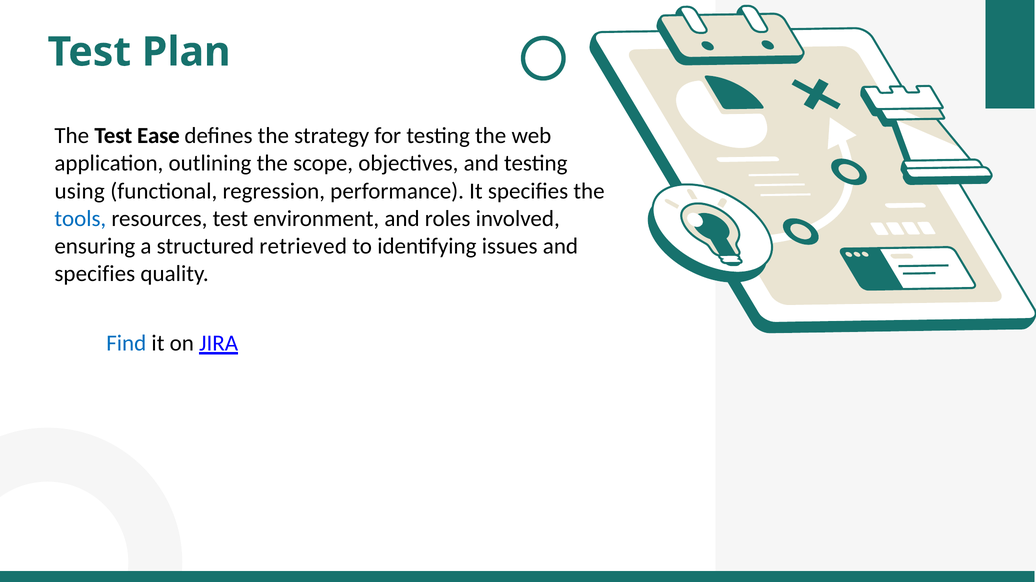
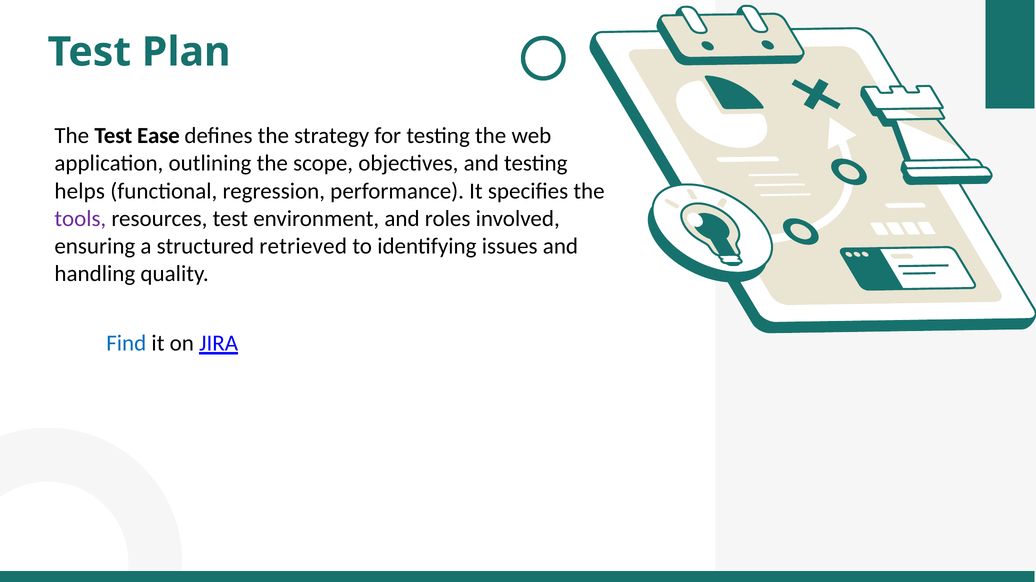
using: using -> helps (80, 191)
tools colour: blue -> purple (80, 219)
specifies: specifies -> handling (95, 274)
